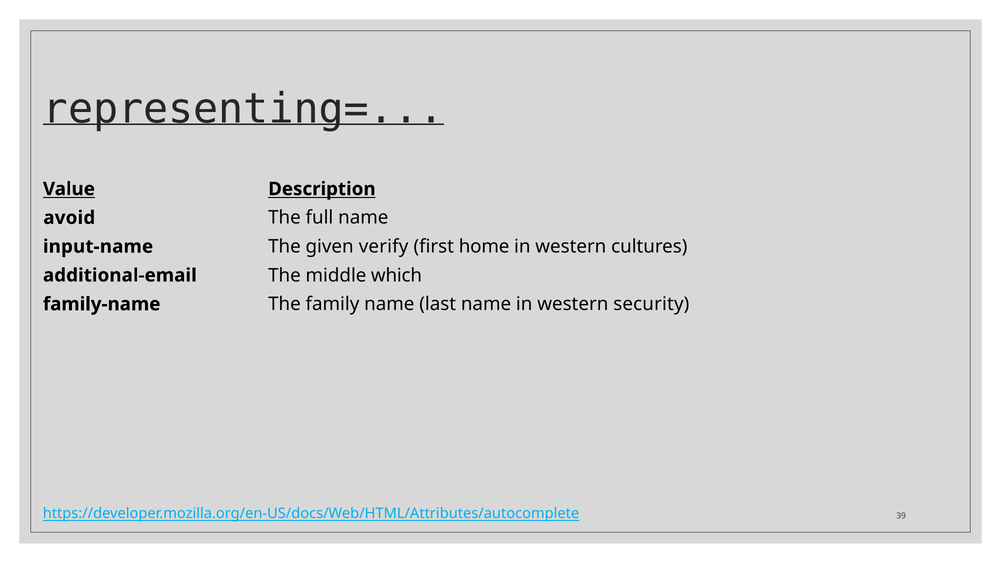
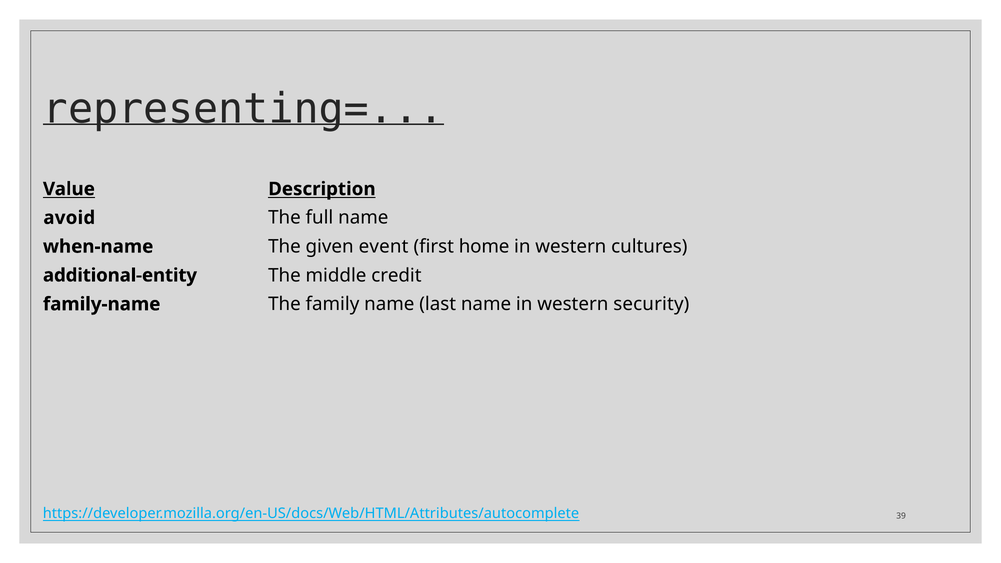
input-name: input-name -> when-name (98, 247)
verify: verify -> event (384, 247)
additional-email: additional-email -> additional-entity (120, 275)
which: which -> credit (396, 275)
